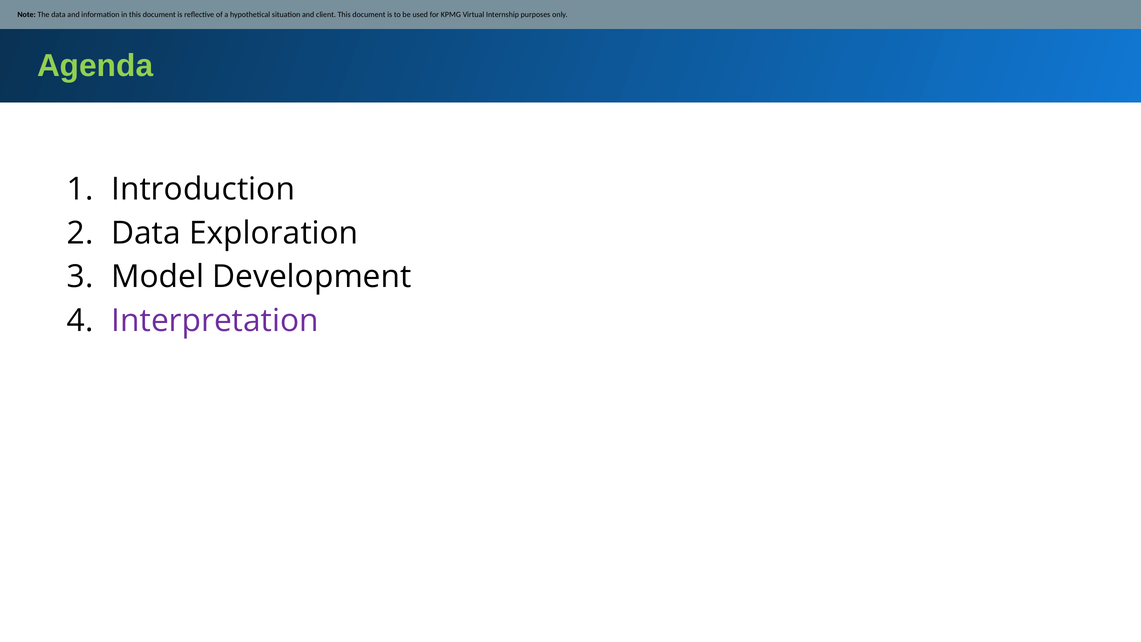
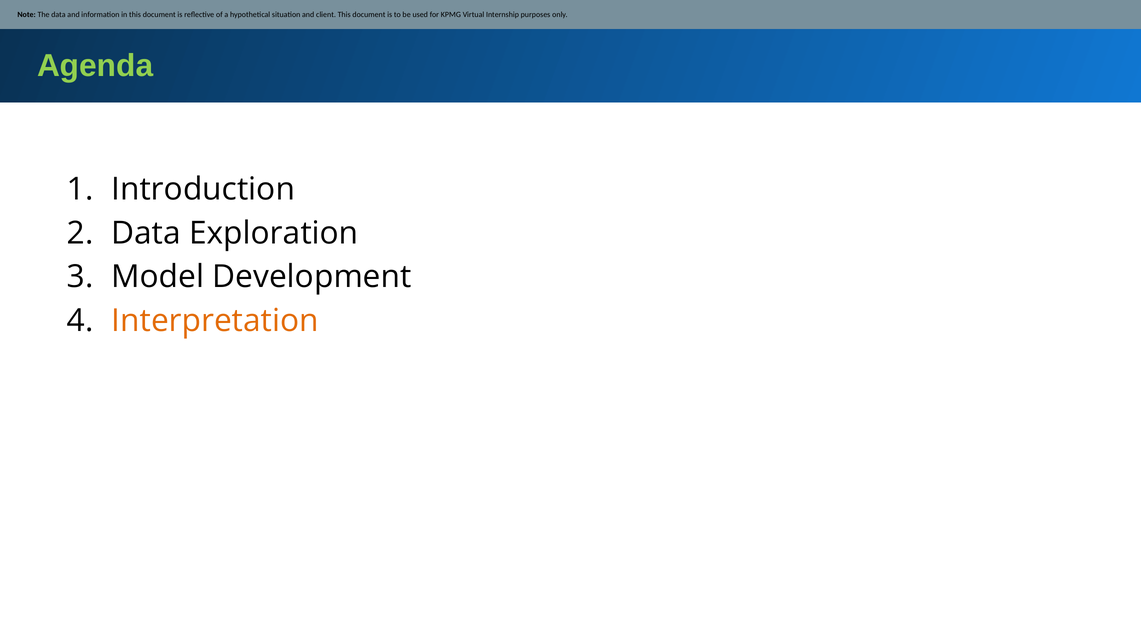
Interpretation colour: purple -> orange (215, 321)
